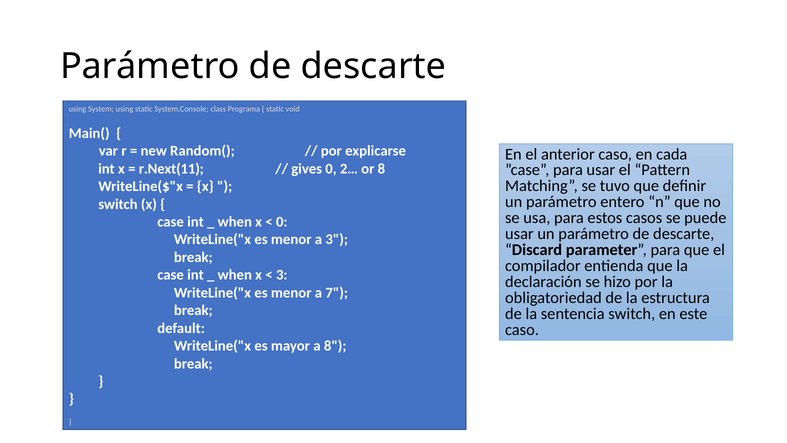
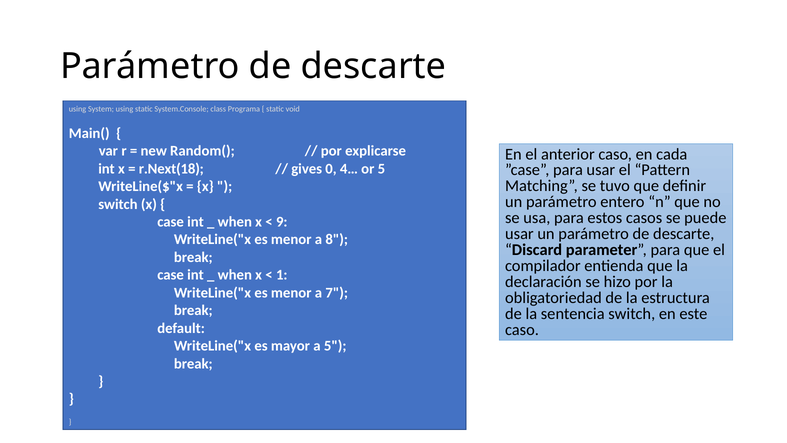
r.Next(11: r.Next(11 -> r.Next(18 (171, 169)
2…: 2… -> 4… (349, 169)
or 8: 8 -> 5 (381, 169)
0: 0 -> 9 (282, 222)
a 3: 3 -> 8 (337, 239)
3: 3 -> 1 (282, 275)
a 8: 8 -> 5 (335, 346)
